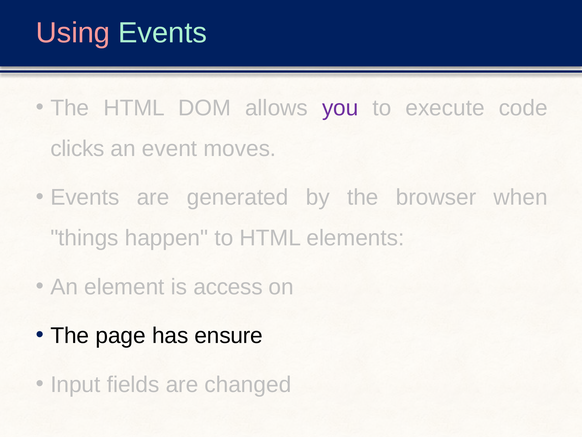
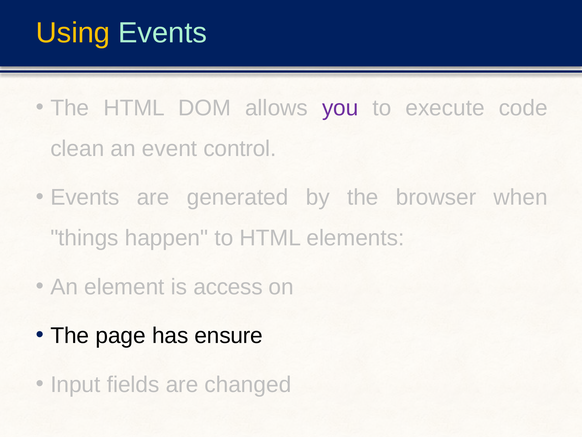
Using colour: pink -> yellow (73, 33)
clicks: clicks -> clean (77, 149)
moves: moves -> control (240, 149)
